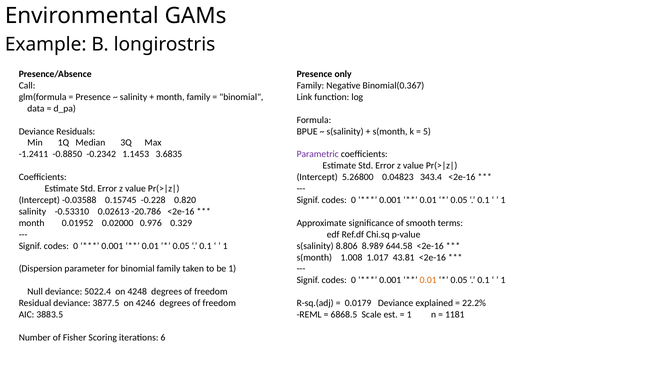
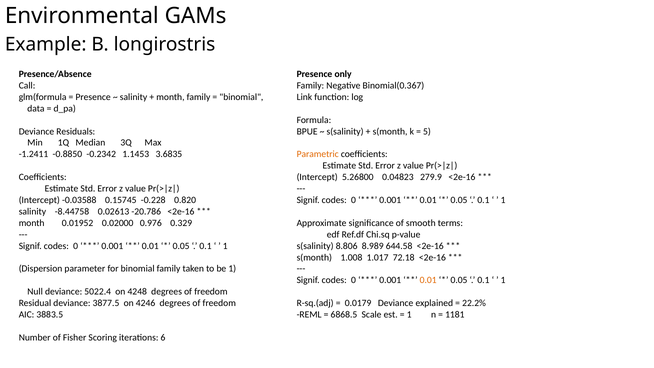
Parametric colour: purple -> orange (318, 154)
343.4: 343.4 -> 279.9 (431, 177)
-0.53310: -0.53310 -> -8.44758 (72, 211)
43.81: 43.81 -> 72.18 (404, 257)
